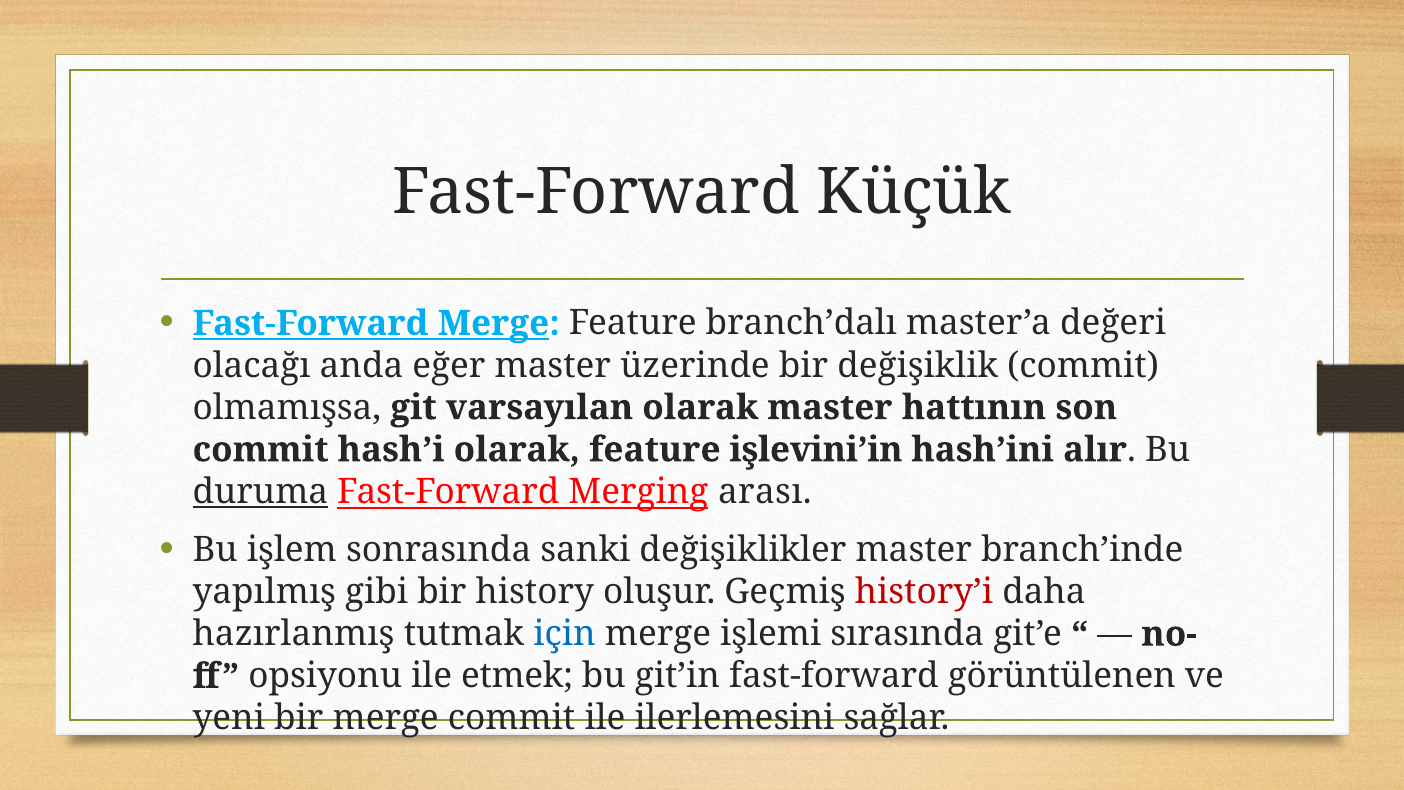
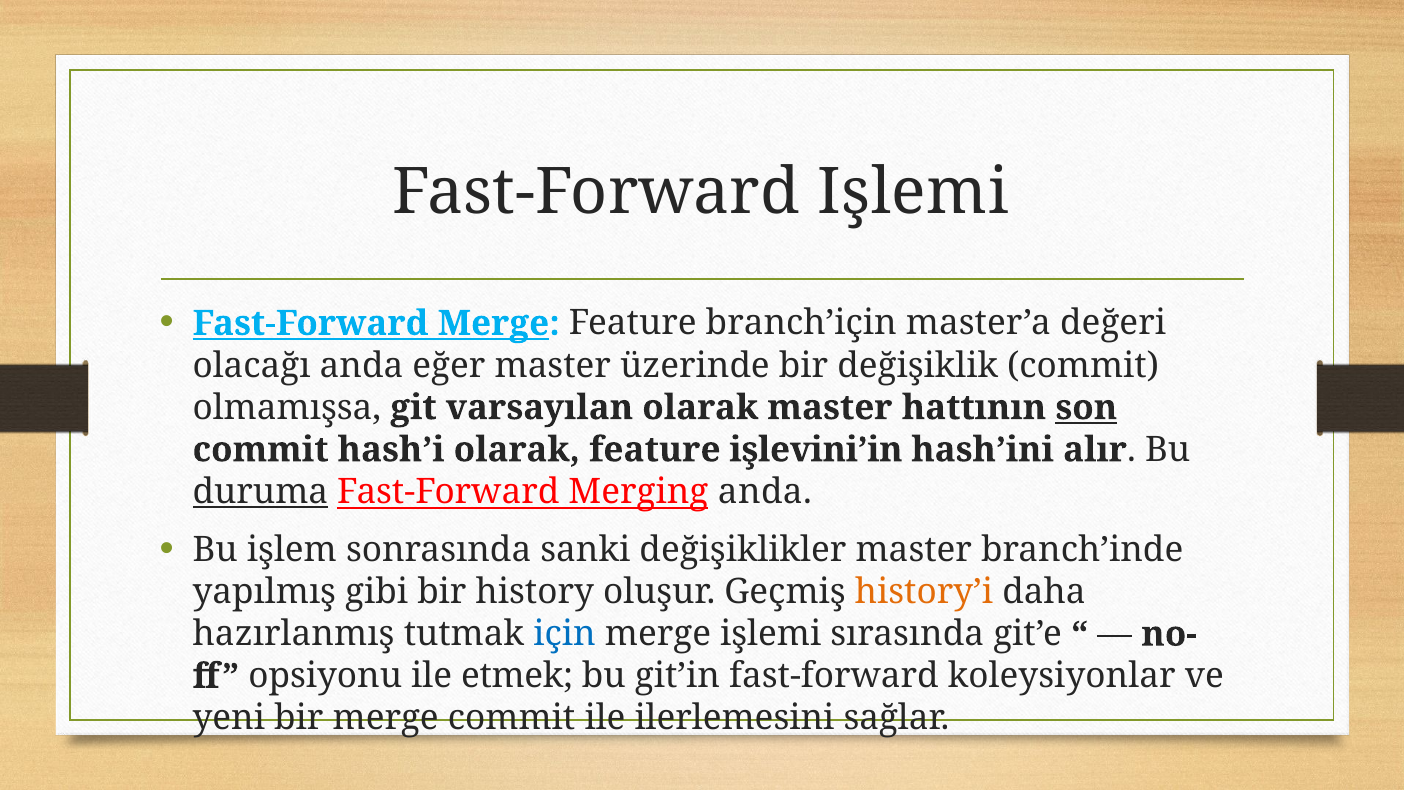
Fast-Forward Küçük: Küçük -> Işlemi (913, 193)
branch’dalı: branch’dalı -> branch’için (801, 323)
son underline: none -> present (1086, 407)
Merging arası: arası -> anda (765, 492)
history’i colour: red -> orange (924, 592)
görüntülenen: görüntülenen -> koleysiyonlar (1062, 676)
